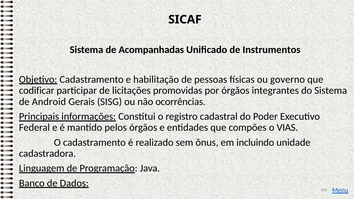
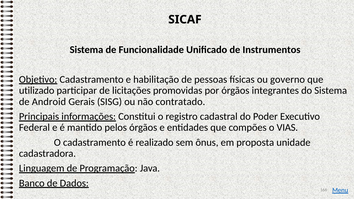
Acompanhadas: Acompanhadas -> Funcionalidade (151, 50)
codificar: codificar -> utilizado (37, 91)
ocorrências: ocorrências -> contratado (180, 102)
incluindo: incluindo -> proposta (255, 142)
